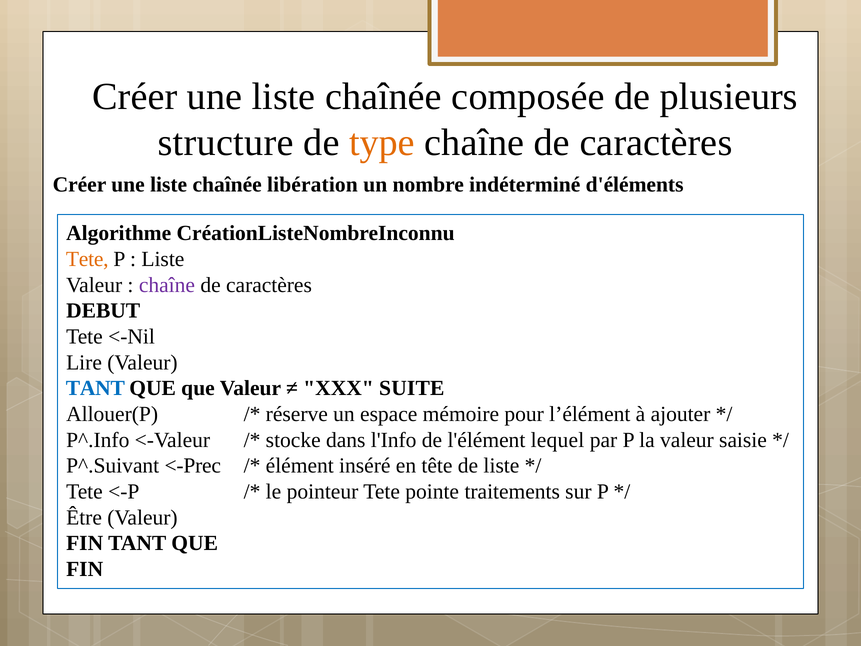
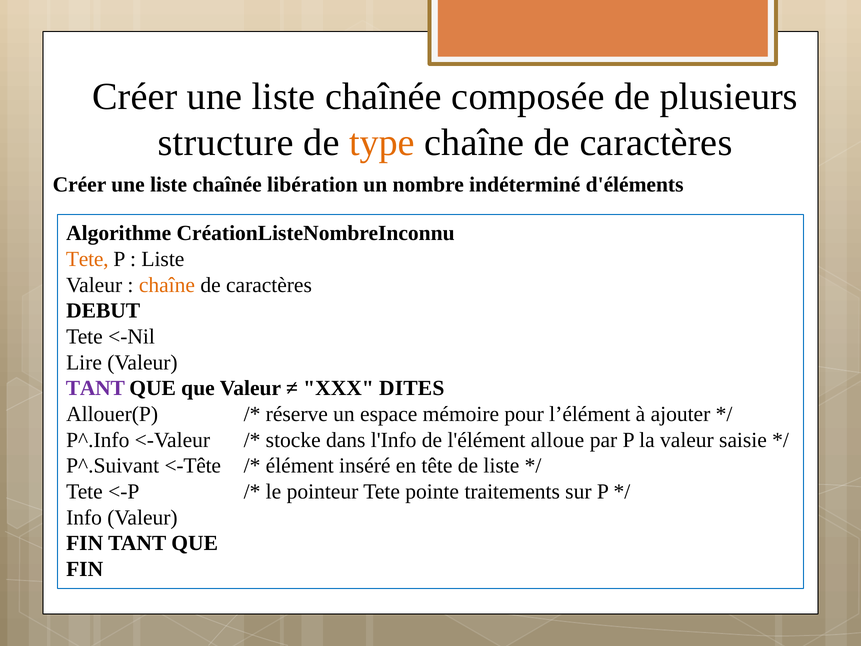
chaîne colour: purple -> orange (167, 285)
TANT colour: blue -> purple (95, 388)
SUITE: SUITE -> DITES (412, 388)
lequel: lequel -> alloue (557, 440)
<-Prec: <-Prec -> <-Tête (193, 466)
Être: Être -> Info (84, 517)
